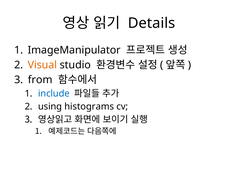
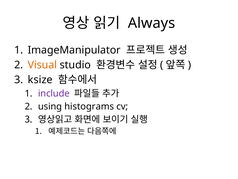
Details: Details -> Always (152, 23)
from: from -> ksize (40, 80)
include colour: blue -> purple (54, 93)
